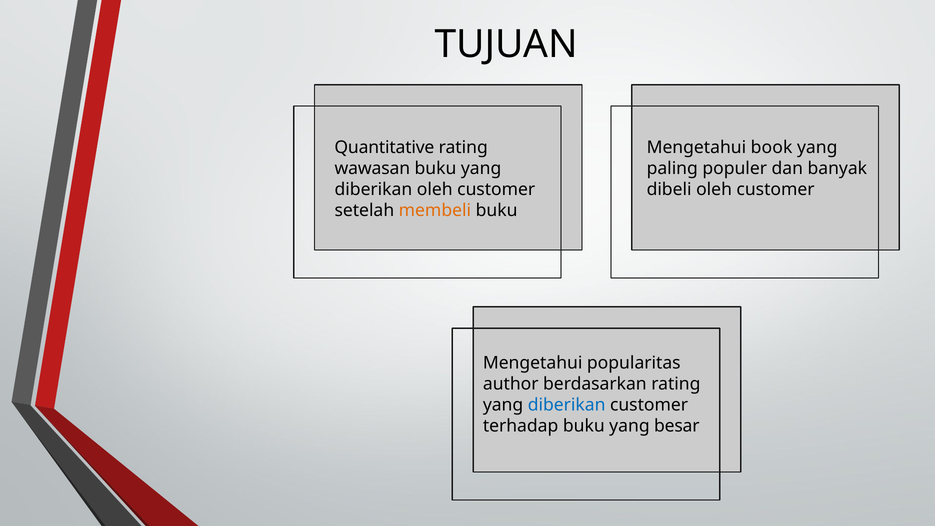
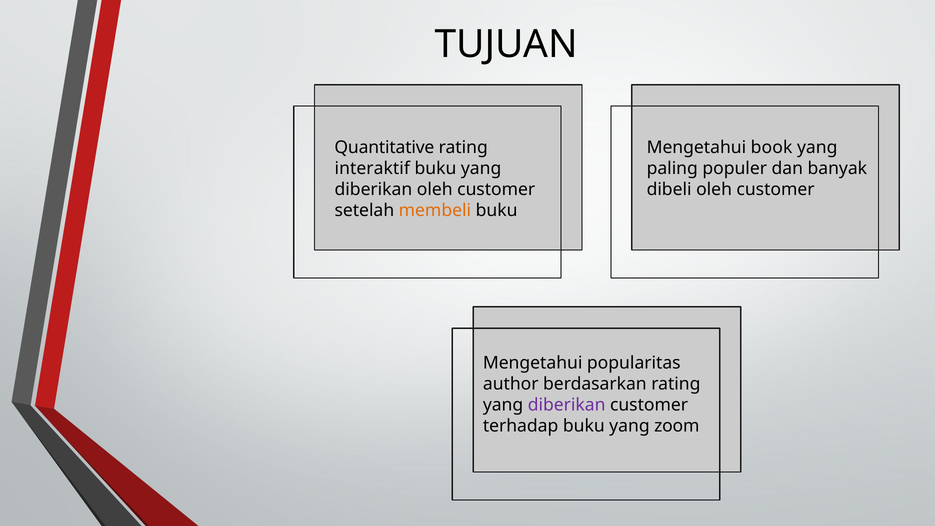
wawasan: wawasan -> interaktif (372, 169)
diberikan colour: blue -> purple (567, 405)
besar: besar -> zoom (677, 426)
